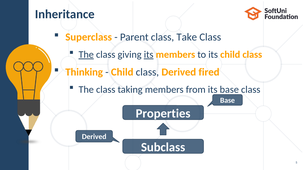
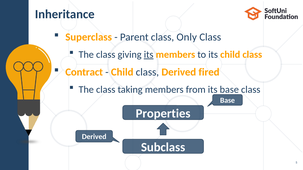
Take: Take -> Only (187, 37)
The underline: present -> none (86, 55)
Thinking: Thinking -> Contract (84, 72)
